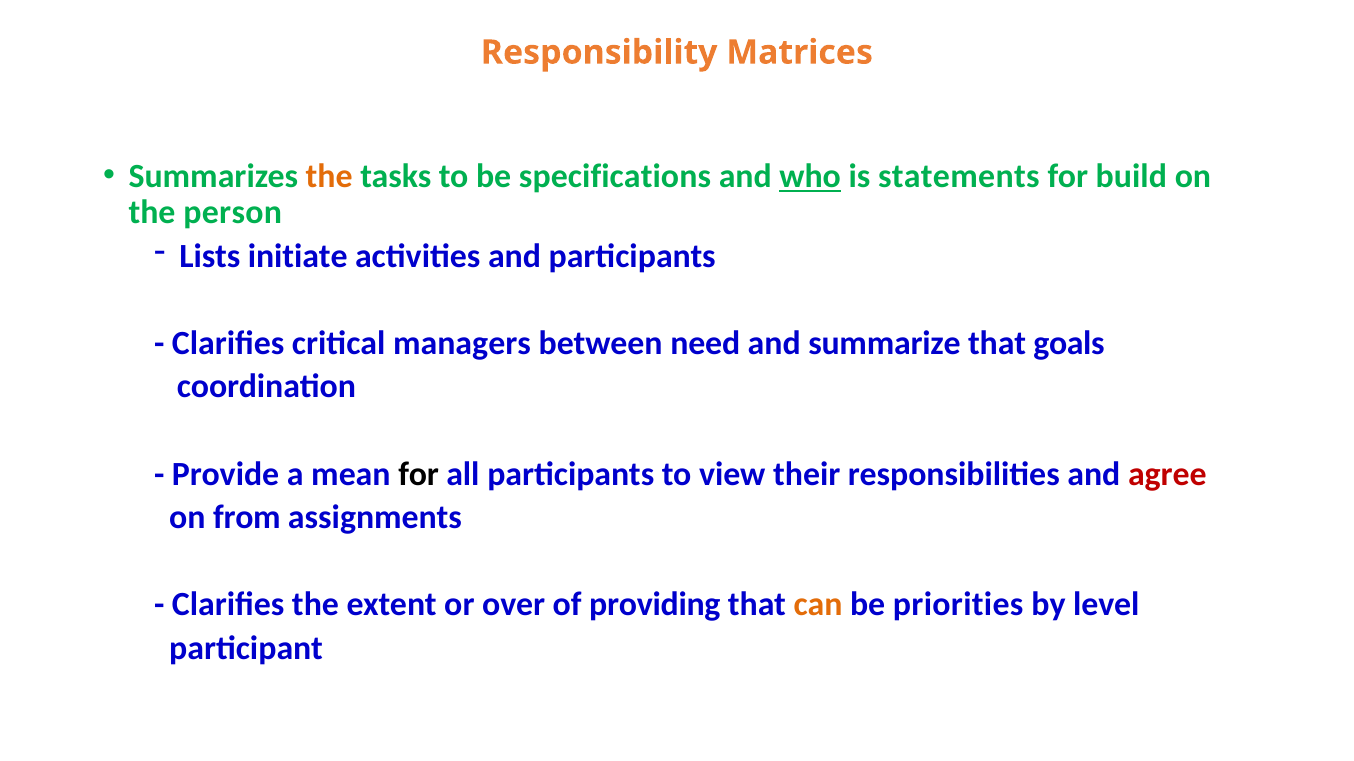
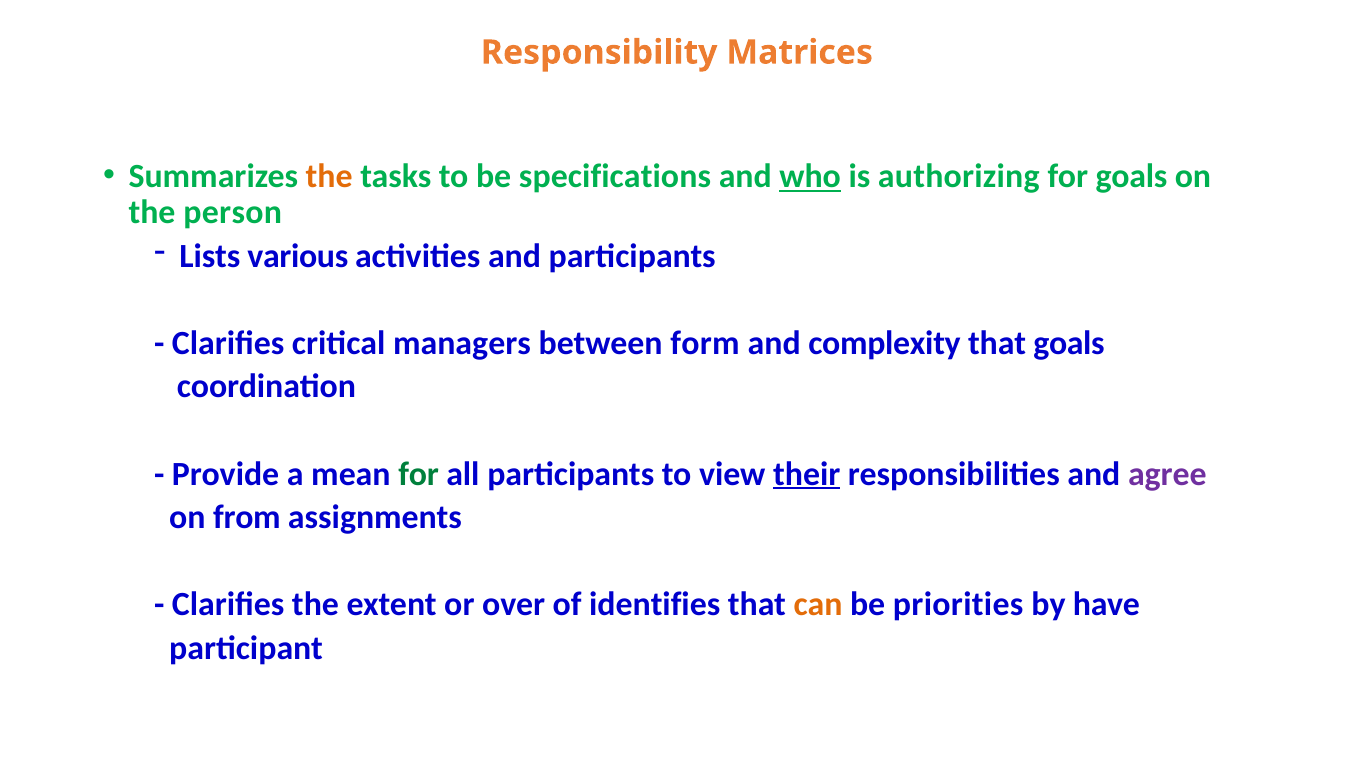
statements: statements -> authorizing (959, 176)
for build: build -> goals (1131, 176)
initiate: initiate -> various (298, 256)
need: need -> form (705, 344)
summarize: summarize -> complexity (885, 344)
for colour: black -> green (419, 474)
their underline: none -> present (807, 474)
agree colour: red -> purple (1167, 474)
providing: providing -> identifies (655, 605)
level: level -> have (1106, 605)
